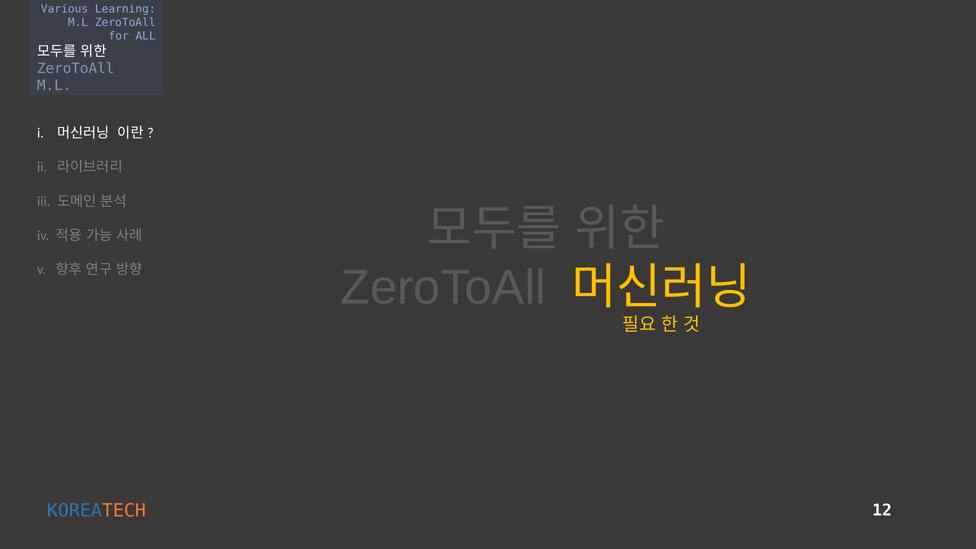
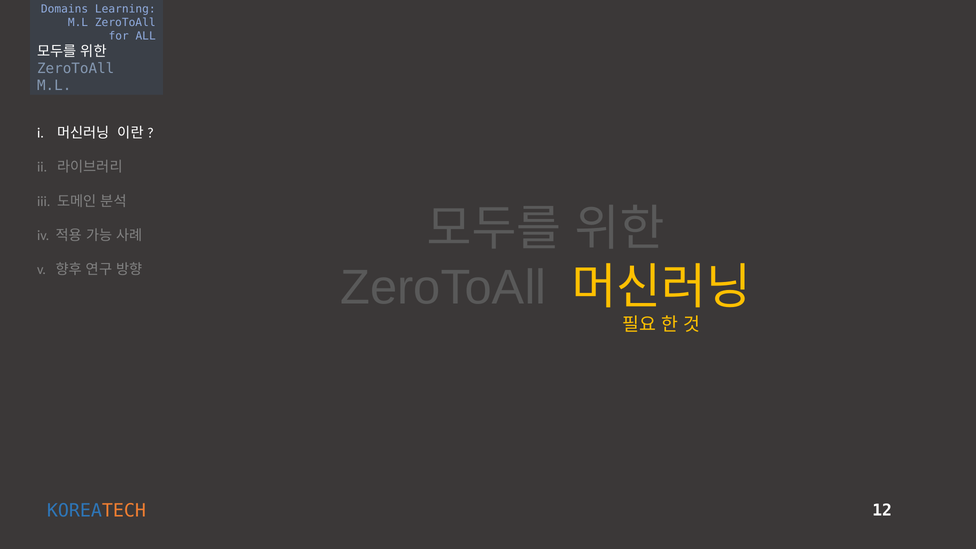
Various: Various -> Domains (65, 9)
